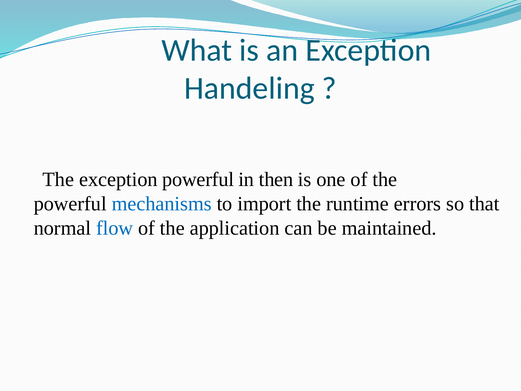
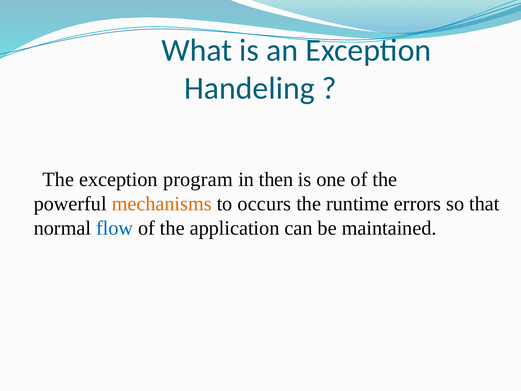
exception powerful: powerful -> program (198, 179)
mechanisms colour: blue -> orange (162, 204)
import: import -> occurs (264, 204)
